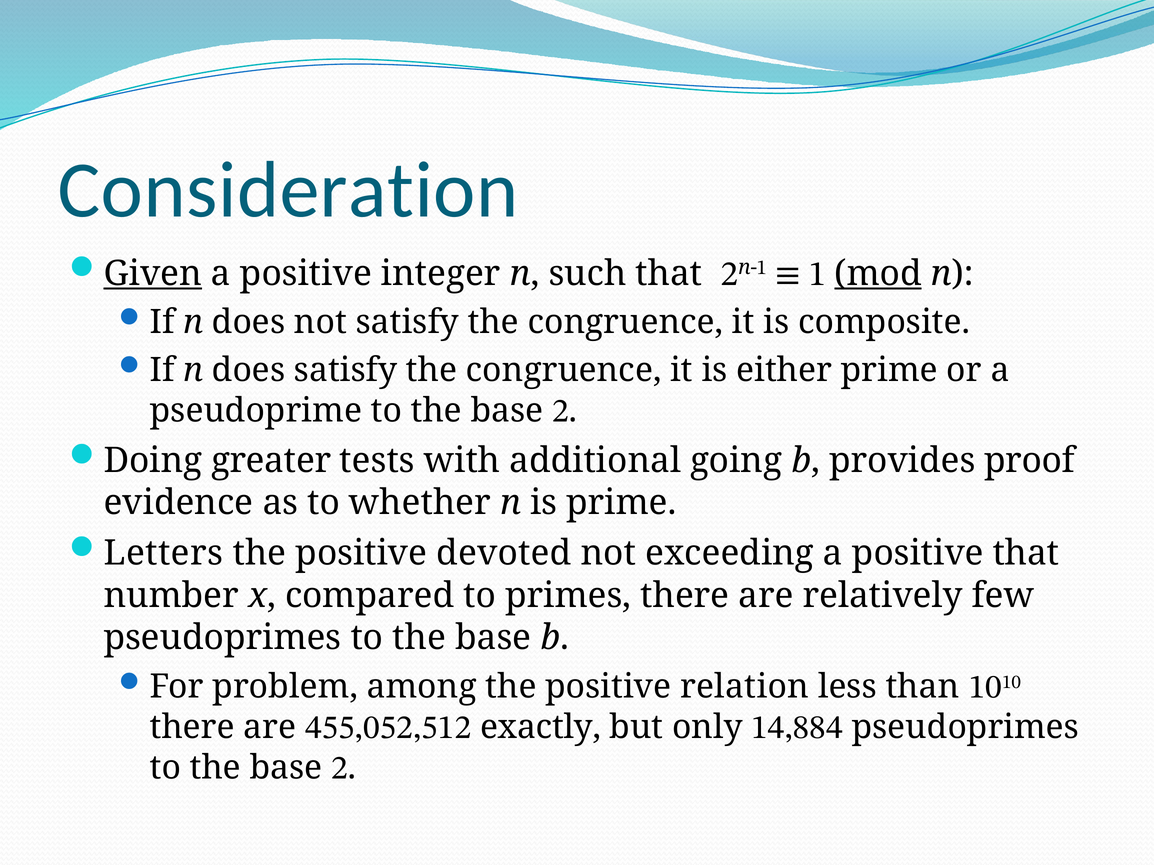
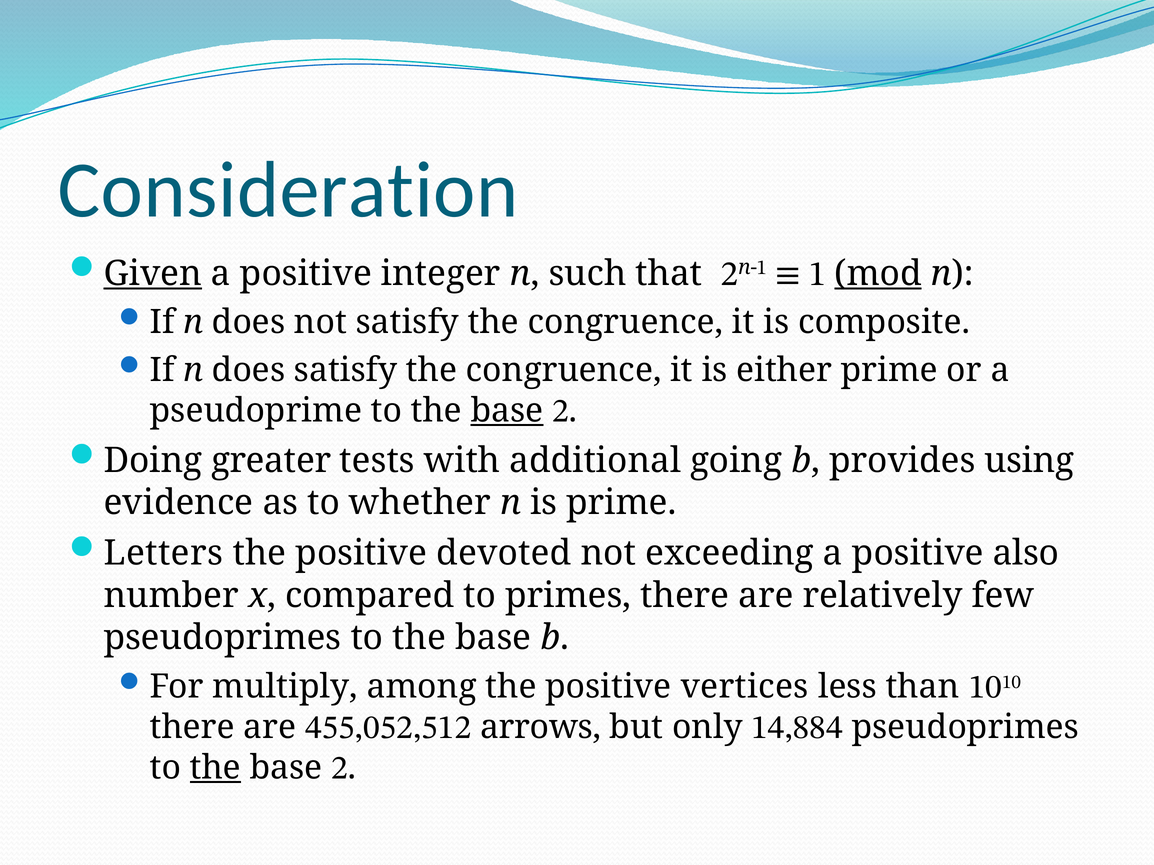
base underline: none -> present (507, 411)
proof: proof -> using (1029, 461)
positive that: that -> also (1026, 554)
problem: problem -> multiply (285, 687)
relation: relation -> vertices (745, 687)
exactly: exactly -> arrows (541, 727)
the underline: none -> present (215, 768)
